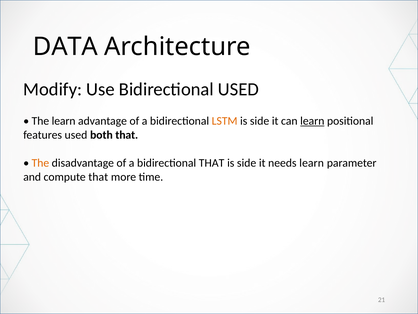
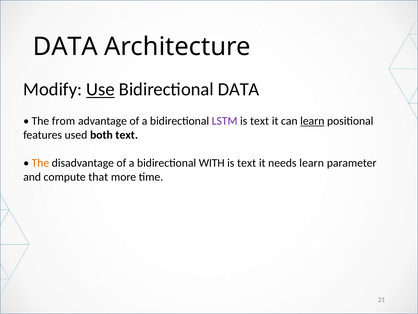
Use underline: none -> present (101, 89)
Bidirectional USED: USED -> DATA (239, 89)
The learn: learn -> from (64, 121)
LSTM colour: orange -> purple (225, 121)
side: side -> text (260, 121)
both that: that -> text (127, 135)
bidirectional THAT: THAT -> WITH (212, 163)
side: side -> text (247, 163)
